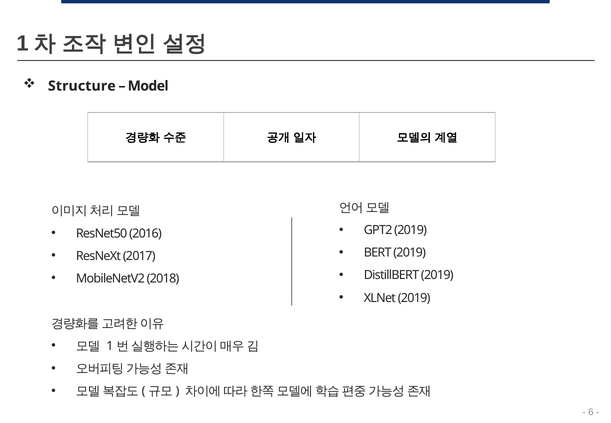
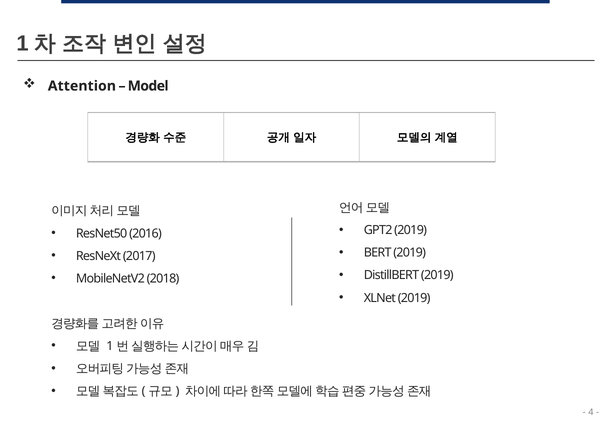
Structure: Structure -> Attention (82, 86)
6: 6 -> 4 (591, 412)
